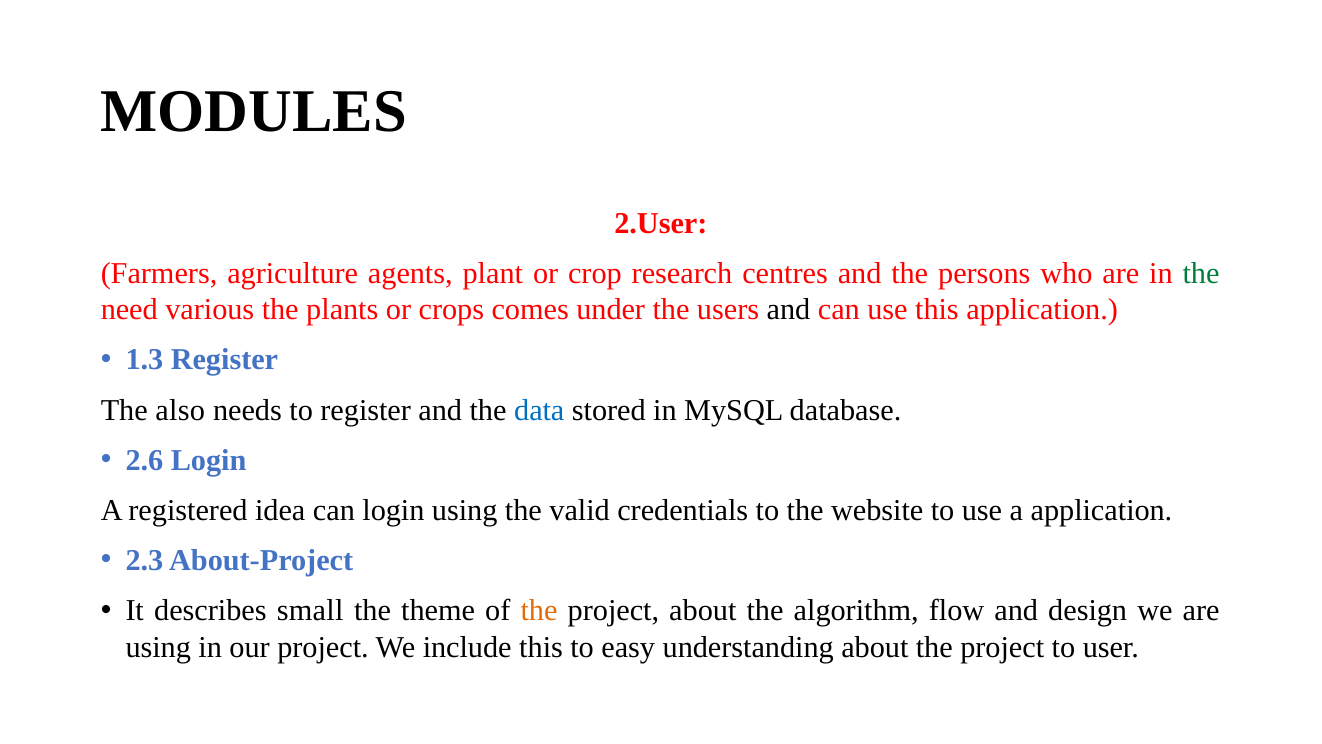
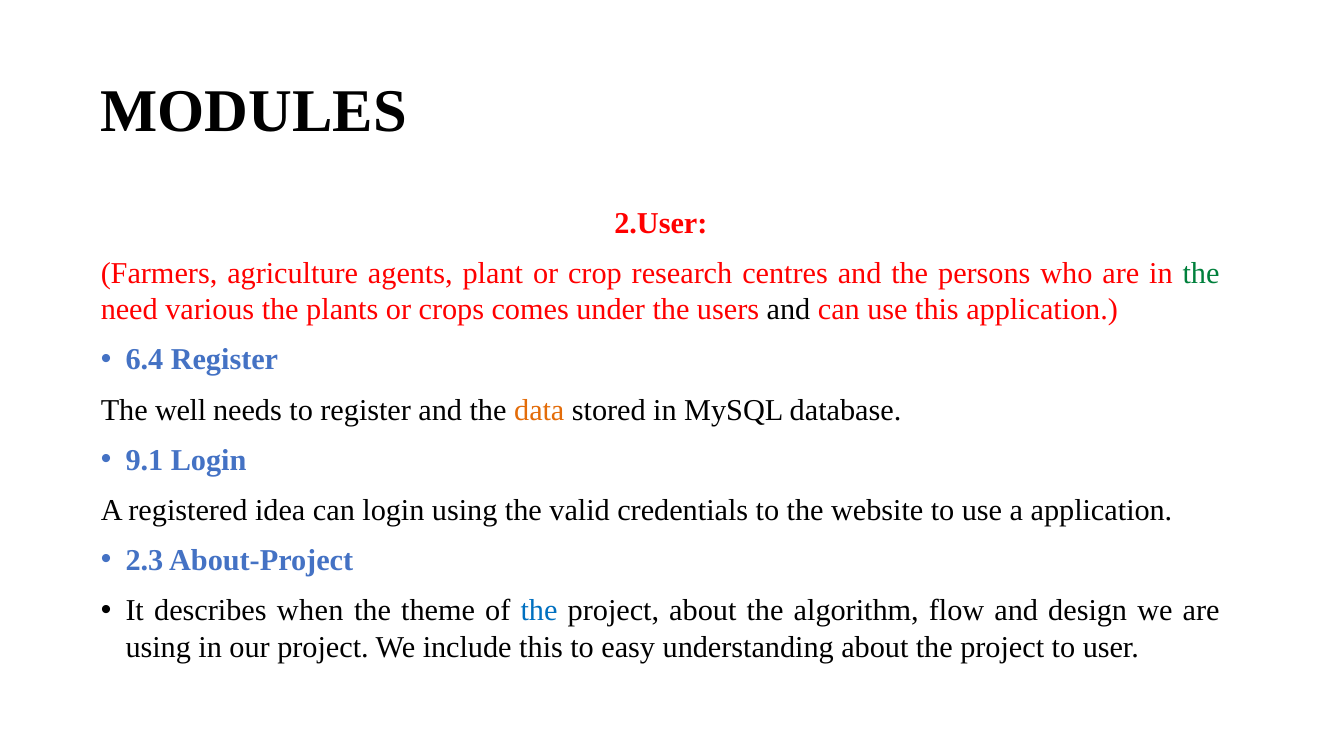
1.3: 1.3 -> 6.4 (144, 360)
also: also -> well (181, 410)
data colour: blue -> orange (539, 410)
2.6: 2.6 -> 9.1 (144, 460)
small: small -> when (310, 610)
the colour: orange -> blue (539, 610)
